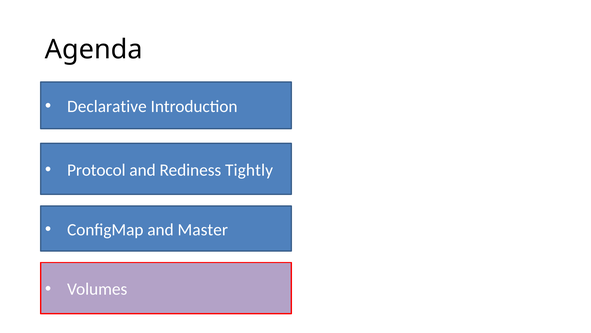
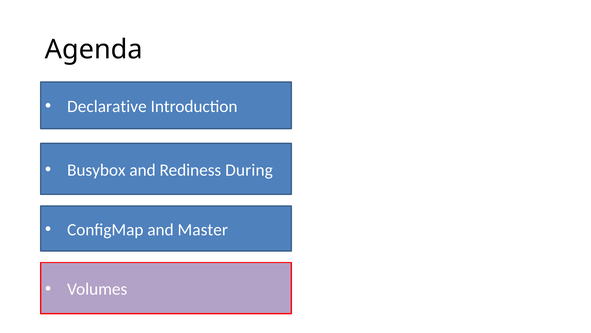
Protocol: Protocol -> Busybox (96, 170)
Tightly: Tightly -> During (249, 170)
